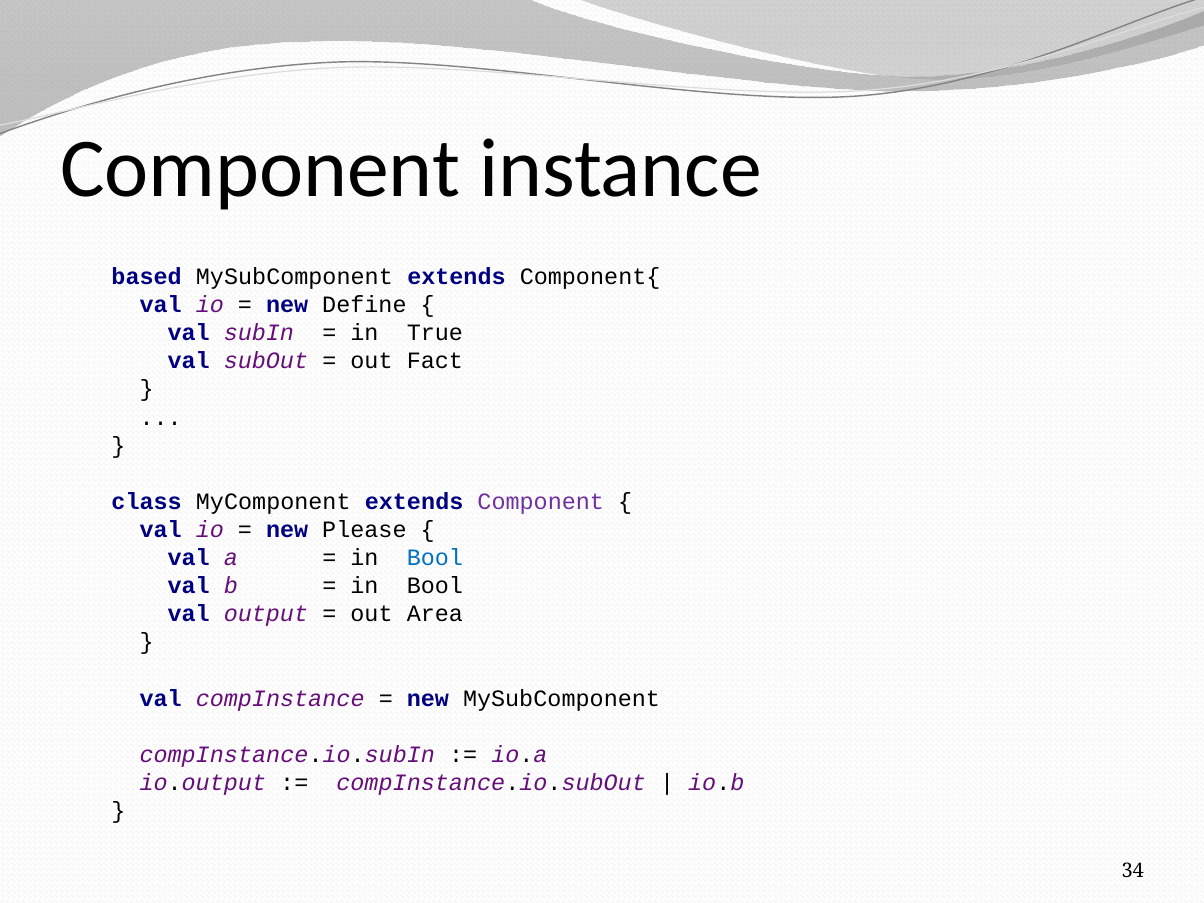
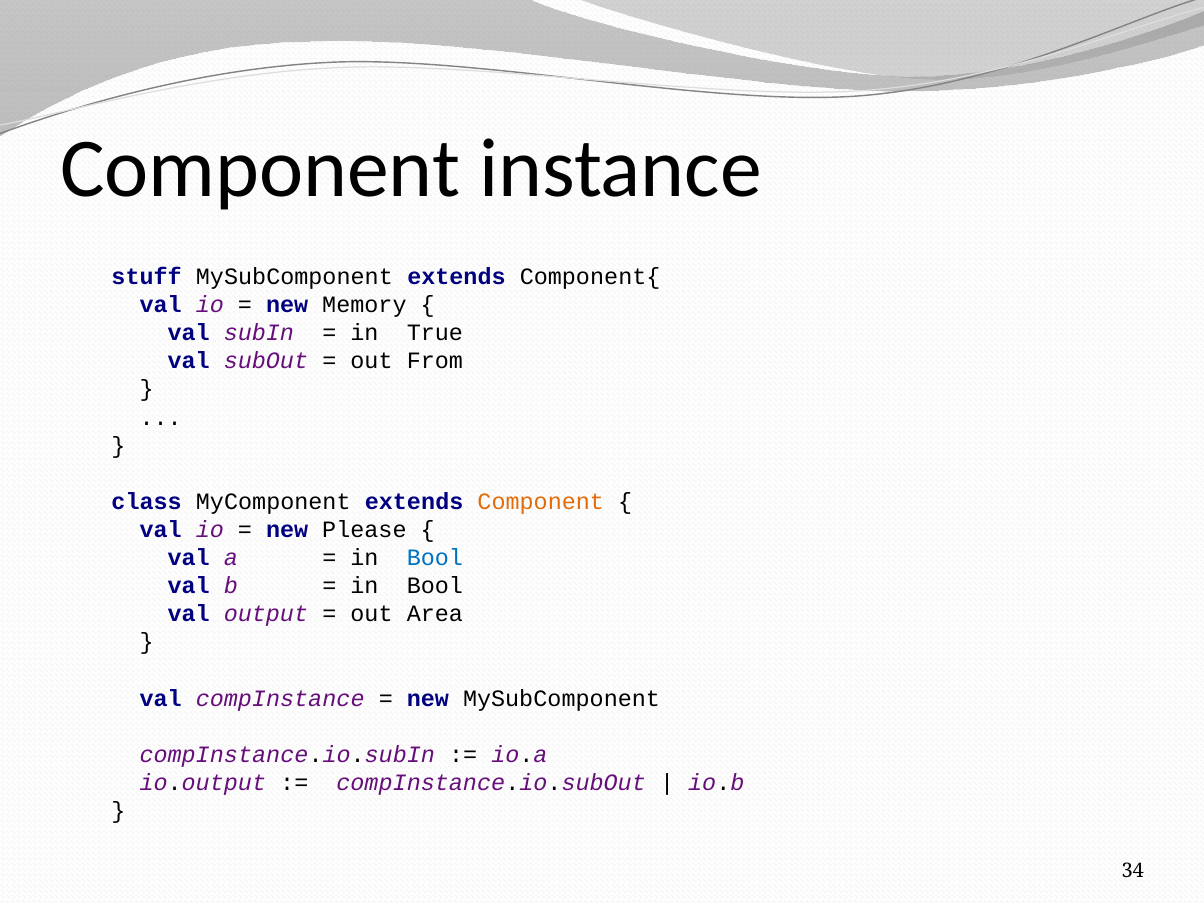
based: based -> stuff (147, 277)
Define: Define -> Memory (364, 305)
Fact: Fact -> From (435, 361)
Component colour: purple -> orange (541, 502)
